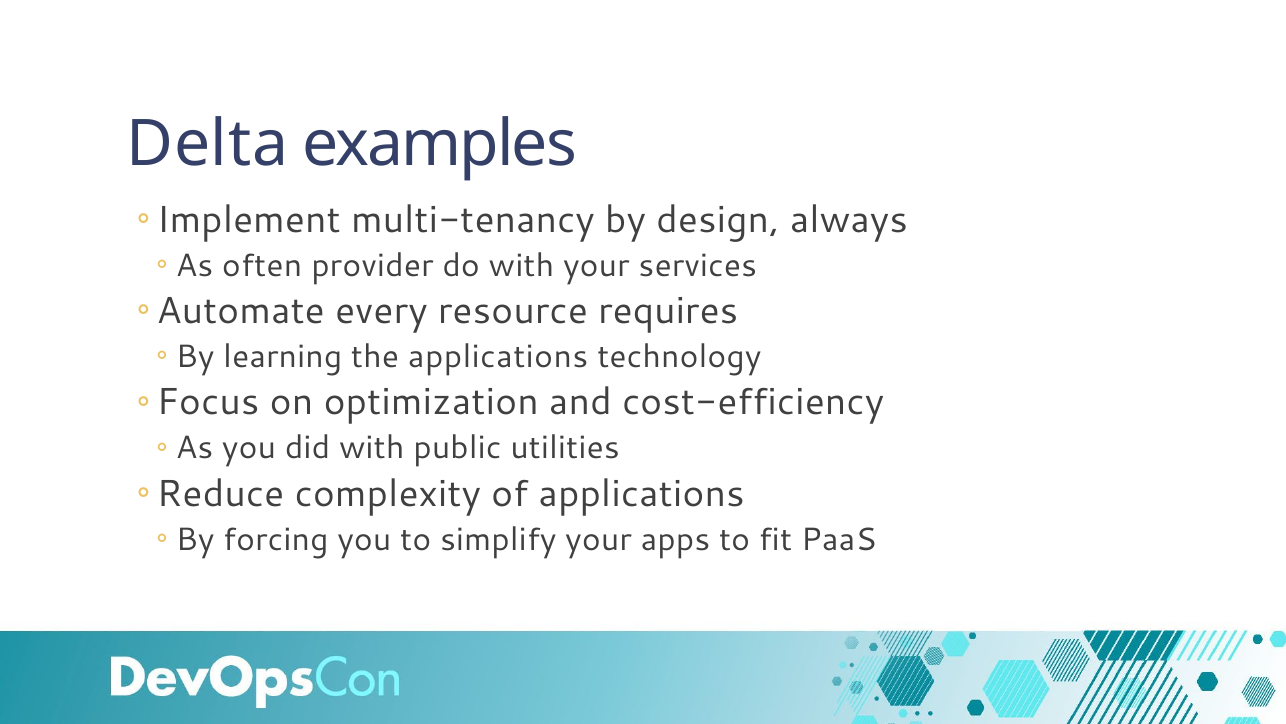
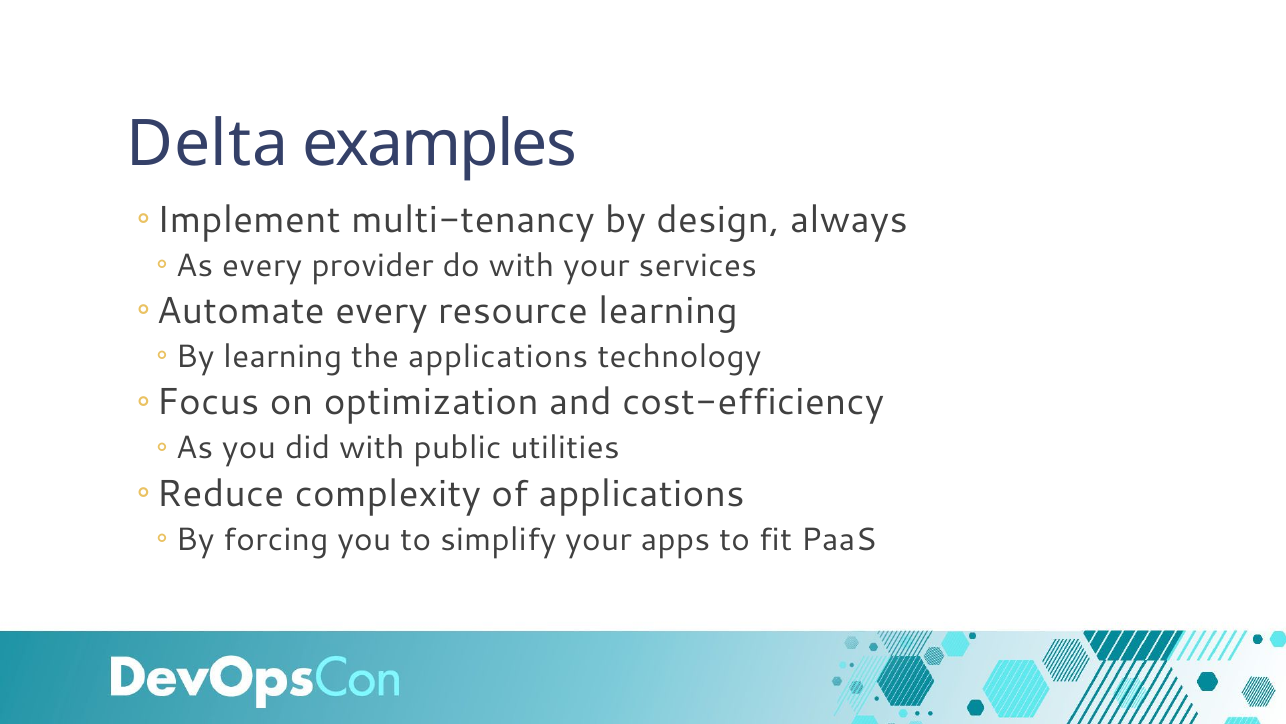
often: often -> every (262, 265)
resource requires: requires -> learning (668, 311)
